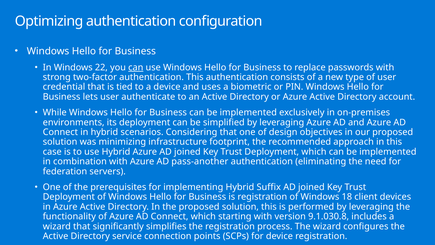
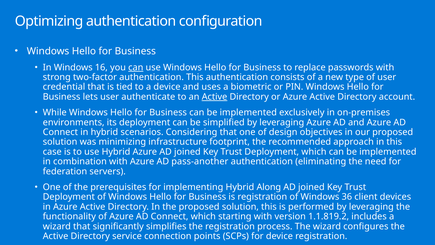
22: 22 -> 16 (101, 67)
Active underline: none -> present (215, 97)
Suffix: Suffix -> Along (269, 187)
18: 18 -> 36 (347, 197)
9.1.030.8: 9.1.030.8 -> 1.1.819.2 (329, 216)
